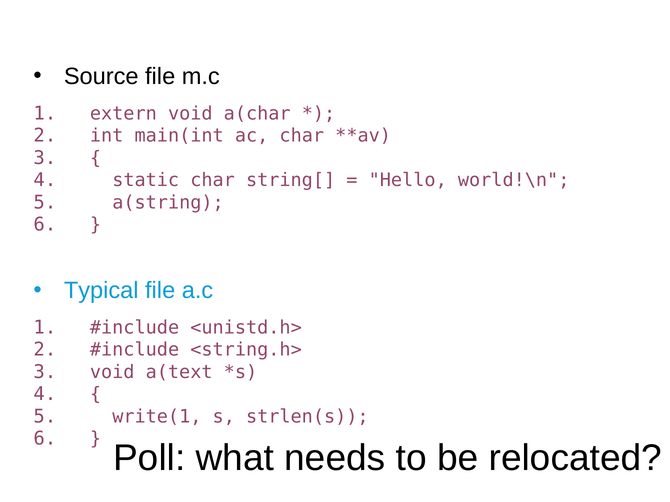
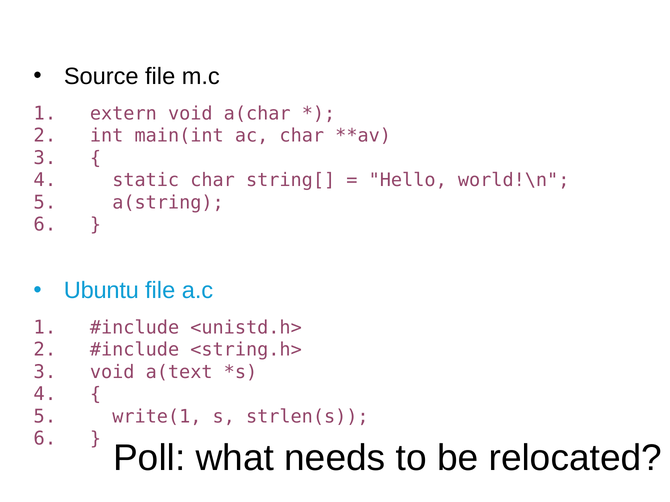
Typical: Typical -> Ubuntu (101, 291)
